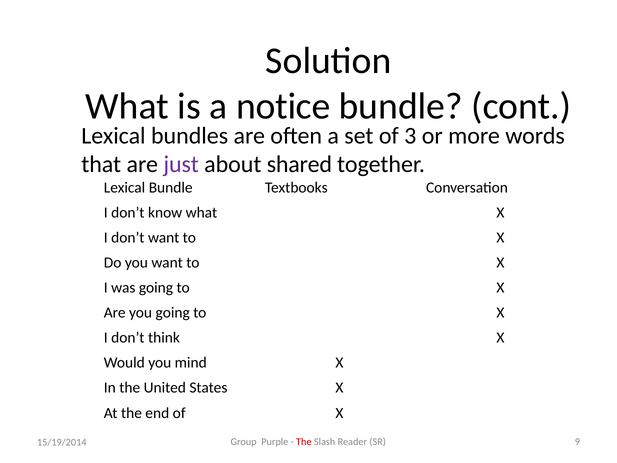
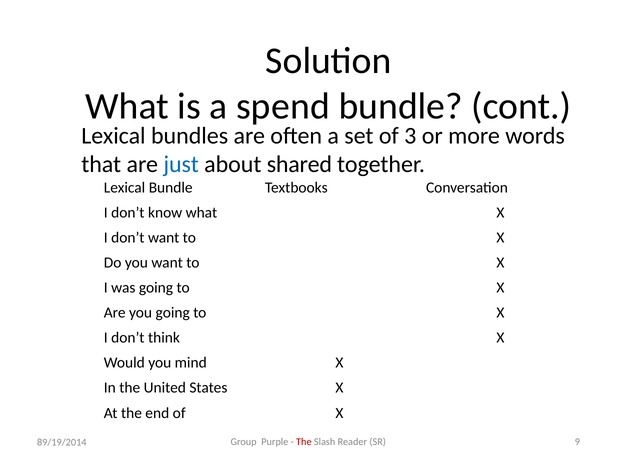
notice: notice -> spend (283, 106)
just colour: purple -> blue (181, 164)
15/19/2014: 15/19/2014 -> 89/19/2014 (62, 442)
